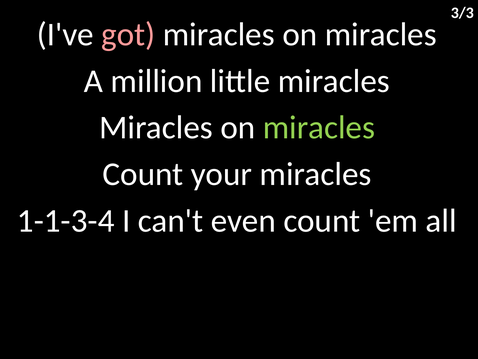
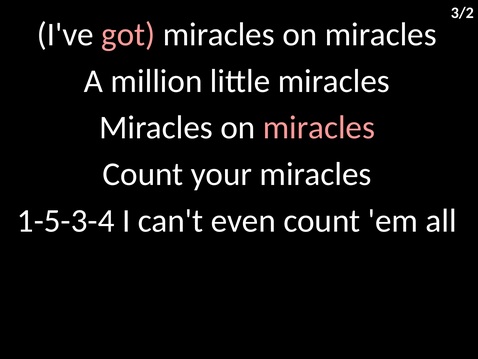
3/3: 3/3 -> 3/2 (462, 13)
miracles colour: light green -> pink (319, 127)
1-1-3-4: 1-1-3-4 -> 1-5-3-4 (66, 220)
